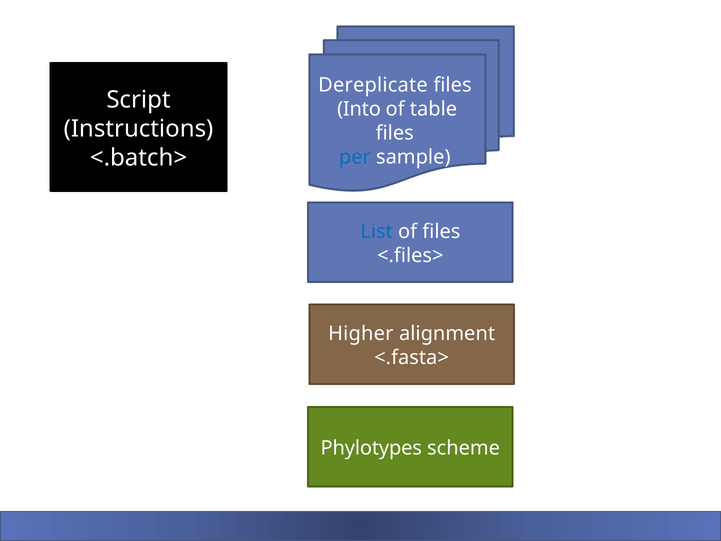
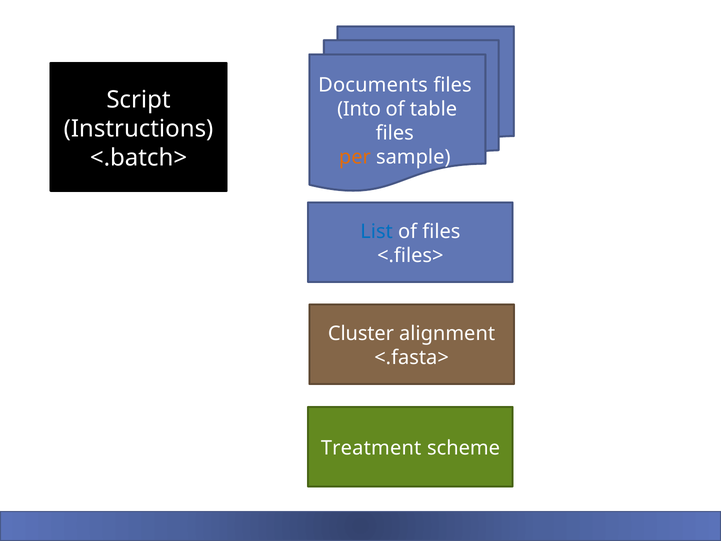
Dereplicate: Dereplicate -> Documents (373, 85)
per colour: blue -> orange (355, 157)
Higher: Higher -> Cluster (361, 334)
Phylotypes: Phylotypes -> Treatment (371, 448)
